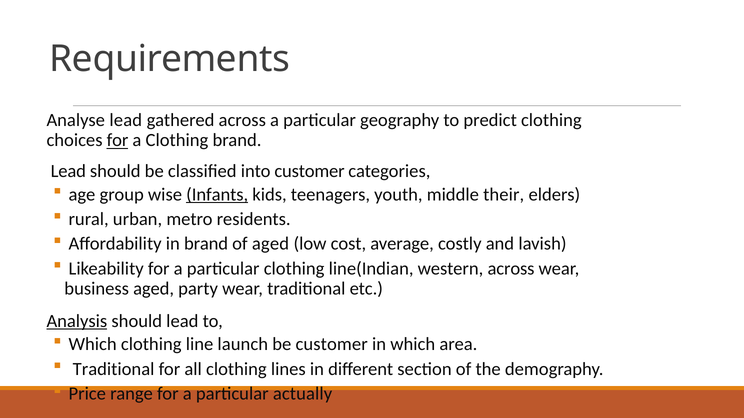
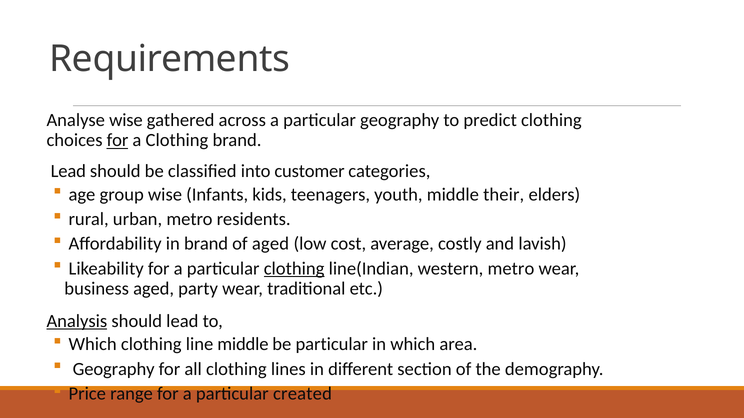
Analyse lead: lead -> wise (126, 120)
Infants underline: present -> none (217, 195)
clothing underline: none -> present (294, 269)
western across: across -> metro (511, 269)
line launch: launch -> middle (243, 345)
be customer: customer -> particular (332, 345)
Traditional: Traditional -> Geography (114, 369)
actually: actually -> created (302, 394)
